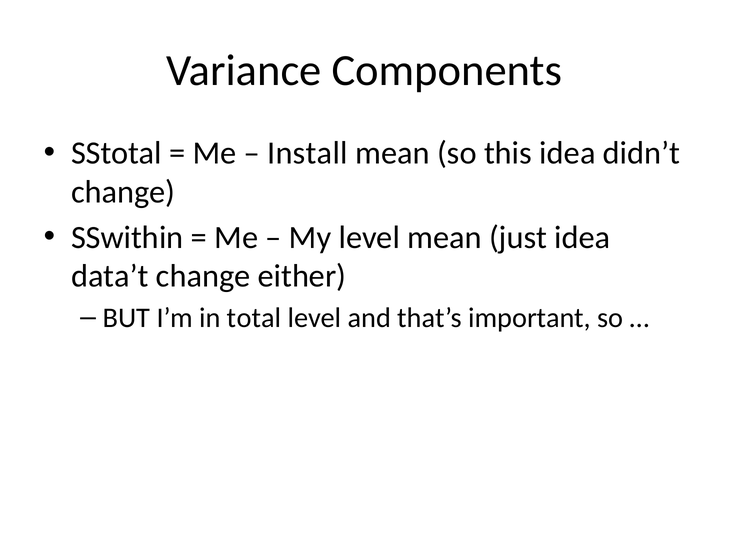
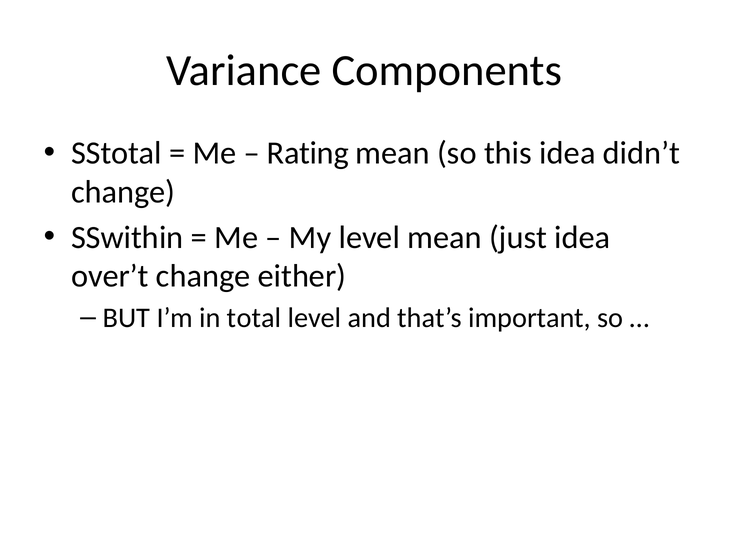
Install: Install -> Rating (308, 153)
data’t: data’t -> over’t (110, 276)
